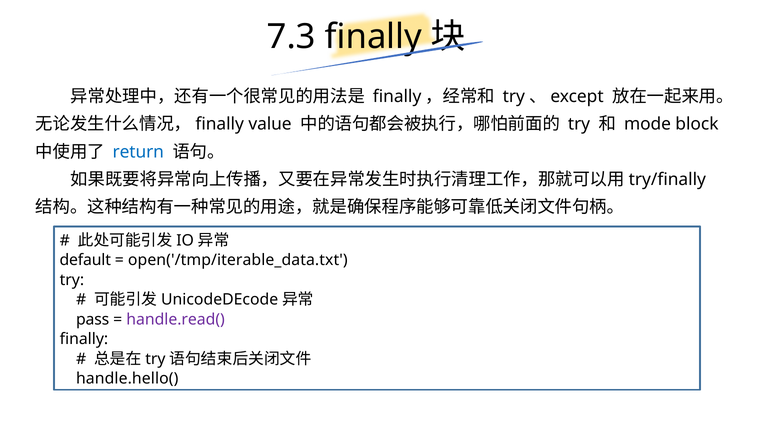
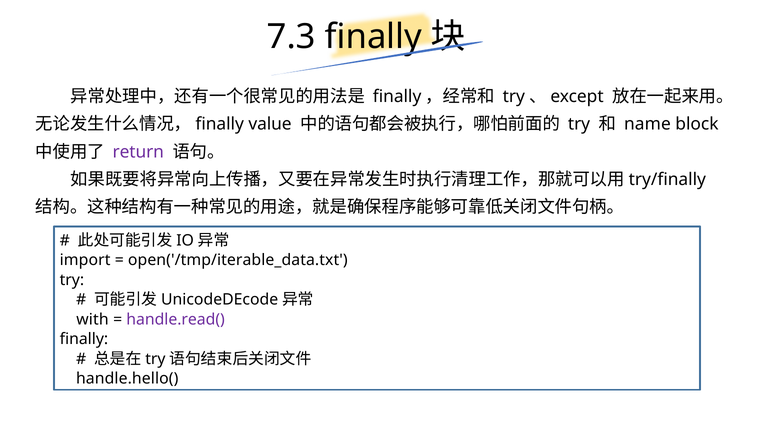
mode: mode -> name (647, 124)
return colour: blue -> purple (138, 152)
default: default -> import (85, 260)
pass: pass -> with (92, 319)
